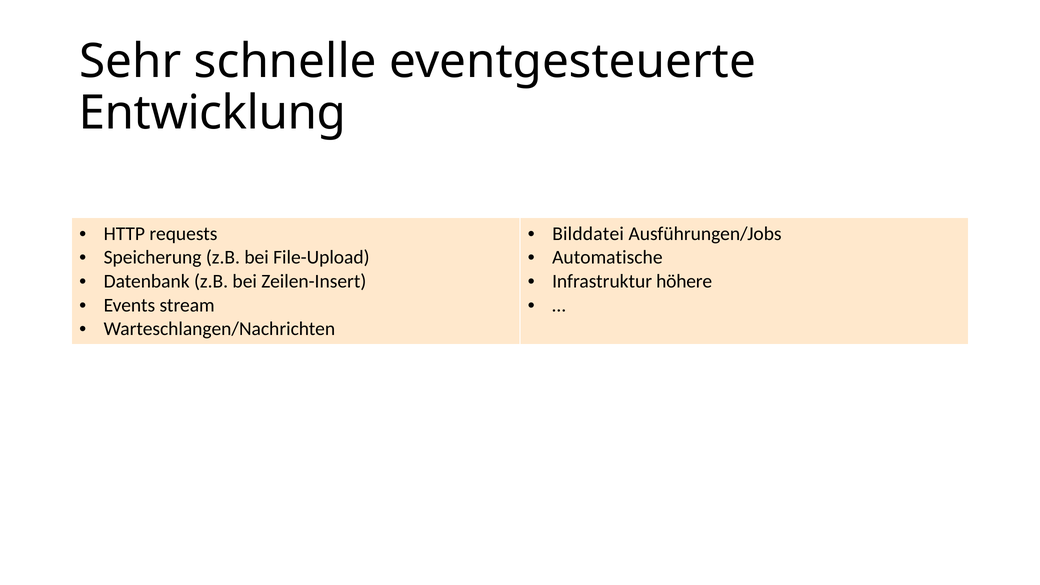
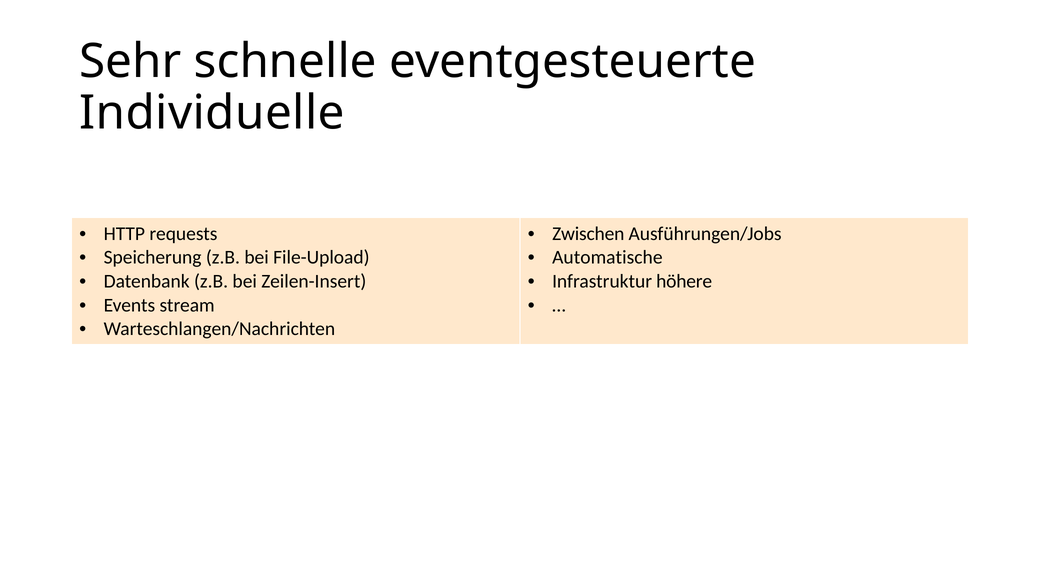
Entwicklung: Entwicklung -> Individuelle (212, 113)
Bilddatei: Bilddatei -> Zwischen (588, 234)
